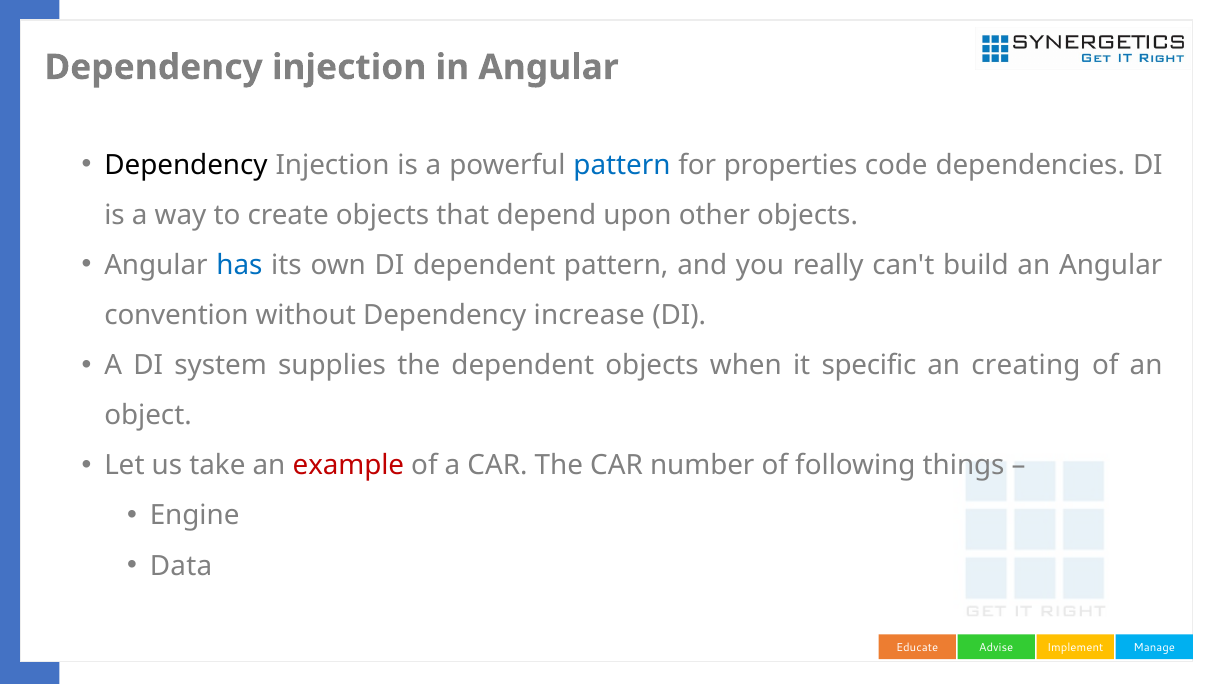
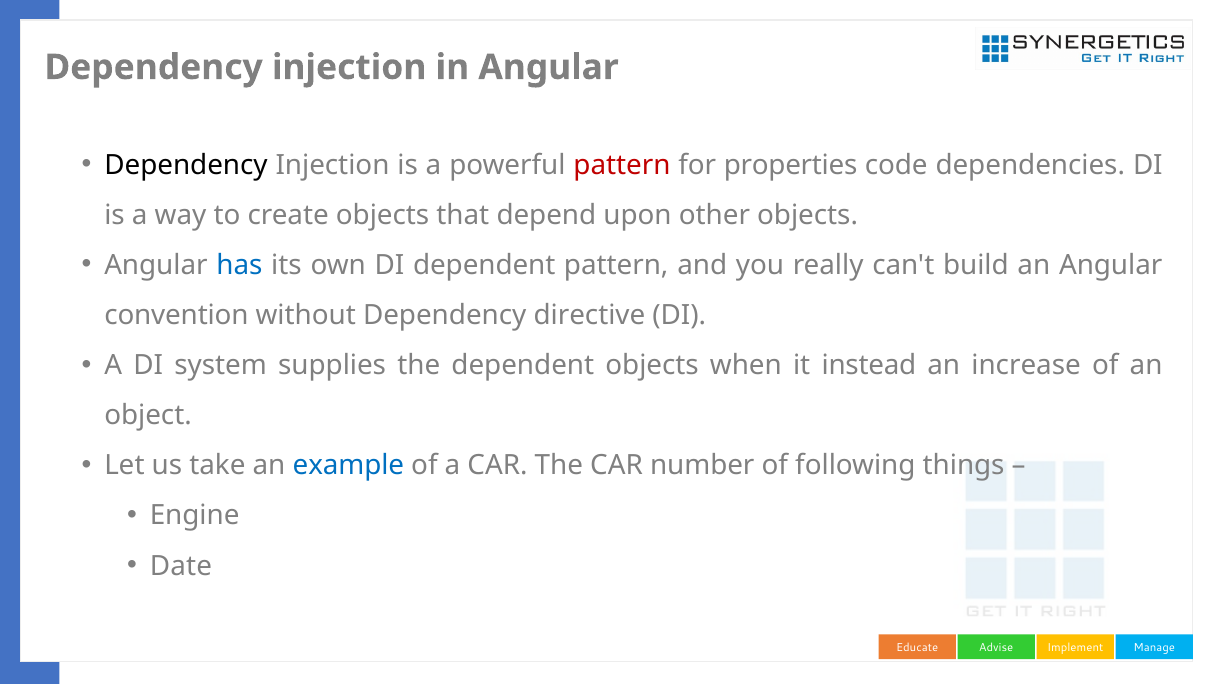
pattern colour: blue -> red (622, 165)
increase: increase -> directive (589, 315)
specific: specific -> instead (869, 365)
creating: creating -> increase (1026, 365)
example colour: red -> blue (348, 465)
Data: Data -> Date (181, 565)
